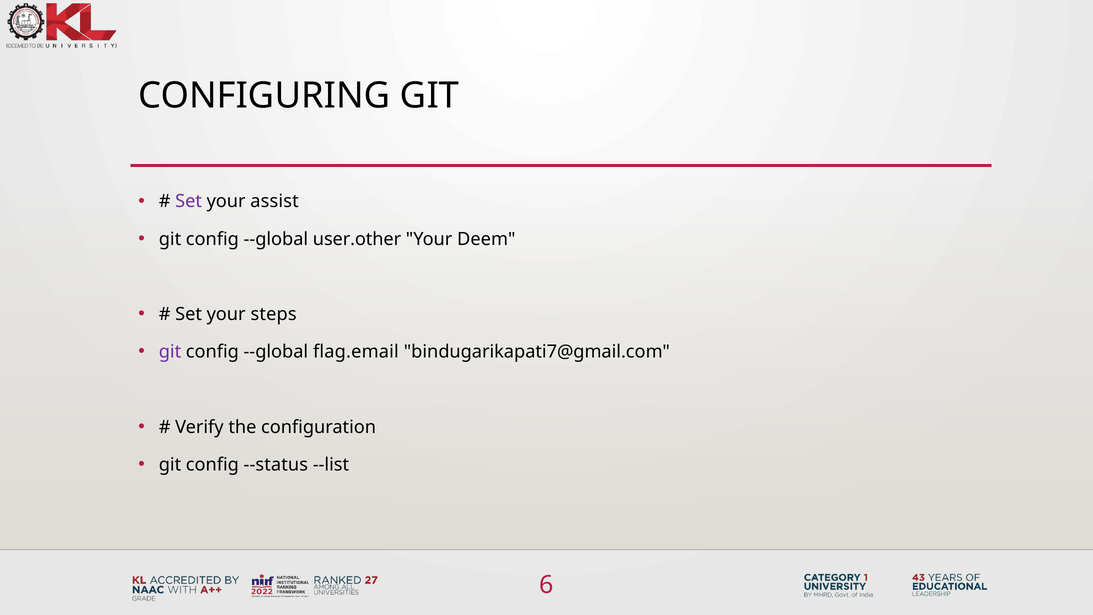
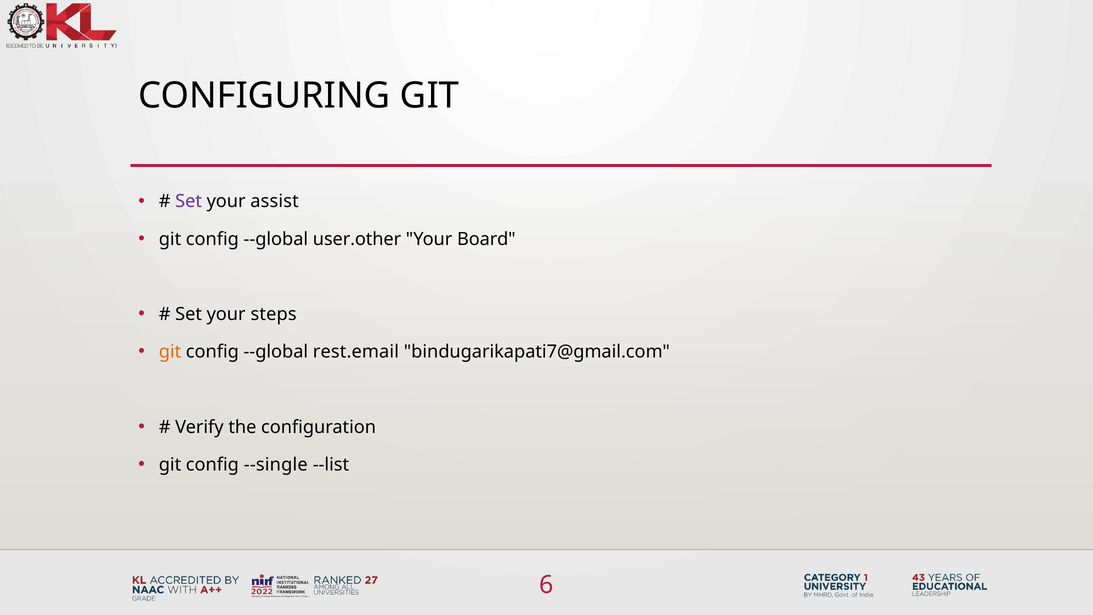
Deem: Deem -> Board (486, 239)
git colour: purple -> orange (170, 352)
flag.email: flag.email -> rest.email (356, 352)
--status: --status -> --single (276, 465)
